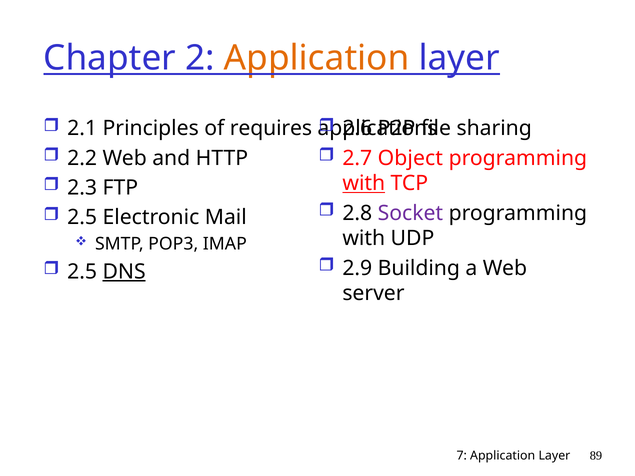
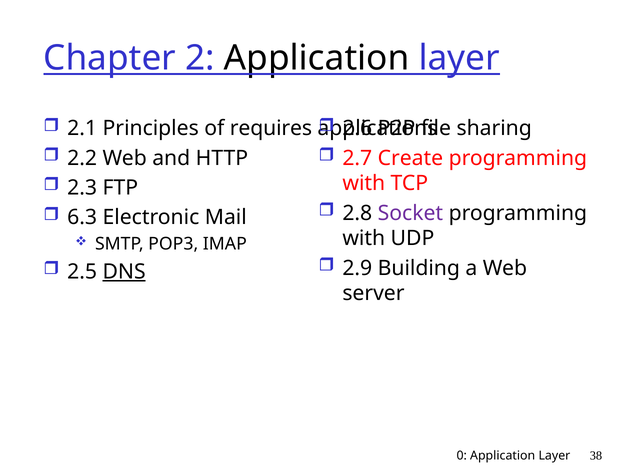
Application colour: orange -> black (317, 58)
Object: Object -> Create (410, 158)
with underline: present -> none (364, 184)
2.5: 2.5 -> 6.3 (82, 217)
7: 7 -> 0 (462, 456)
89: 89 -> 38 (596, 456)
